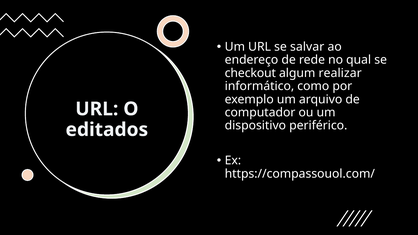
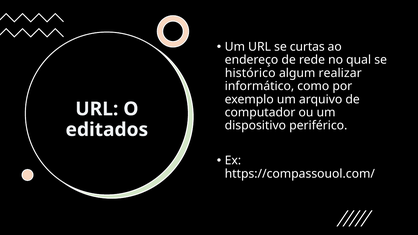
salvar: salvar -> curtas (307, 47)
checkout: checkout -> histórico (250, 73)
